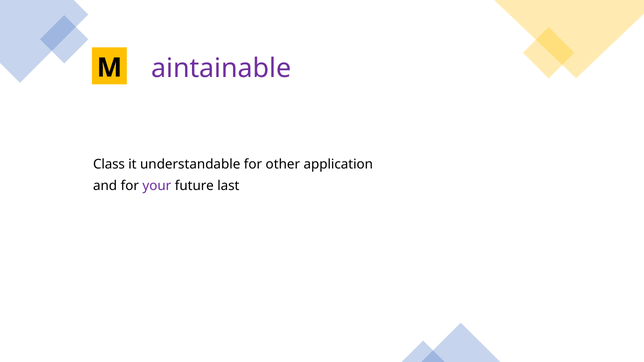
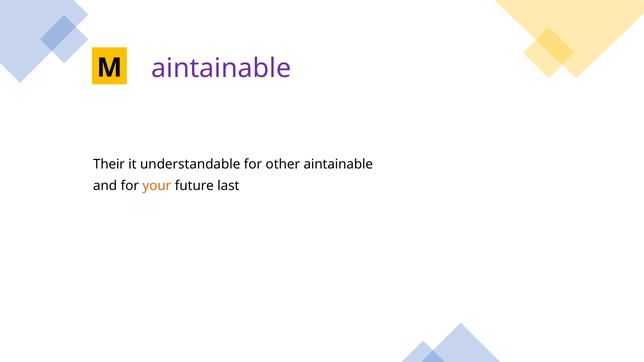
Class: Class -> Their (109, 165)
other application: application -> aintainable (338, 165)
your colour: purple -> orange (157, 186)
